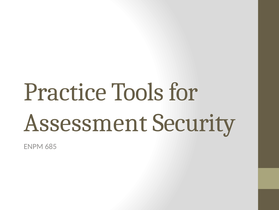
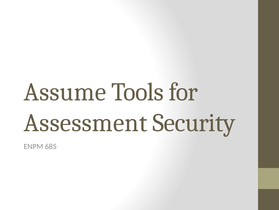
Practice: Practice -> Assume (65, 92)
